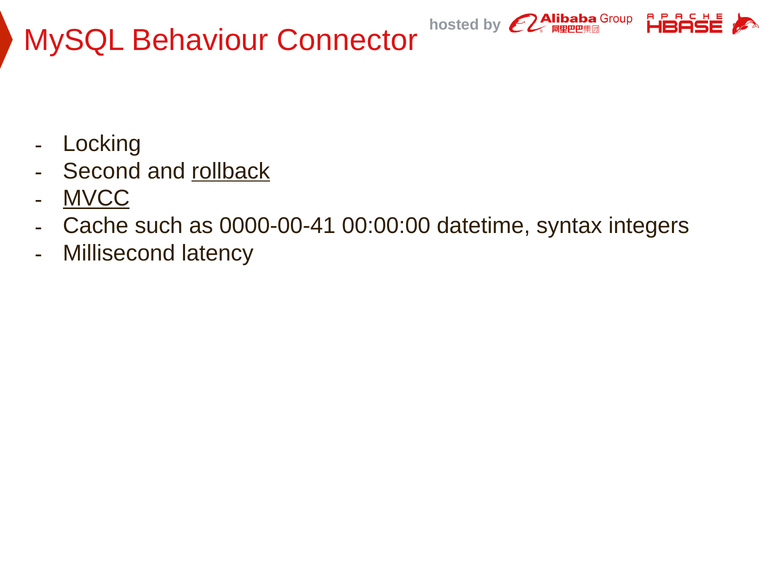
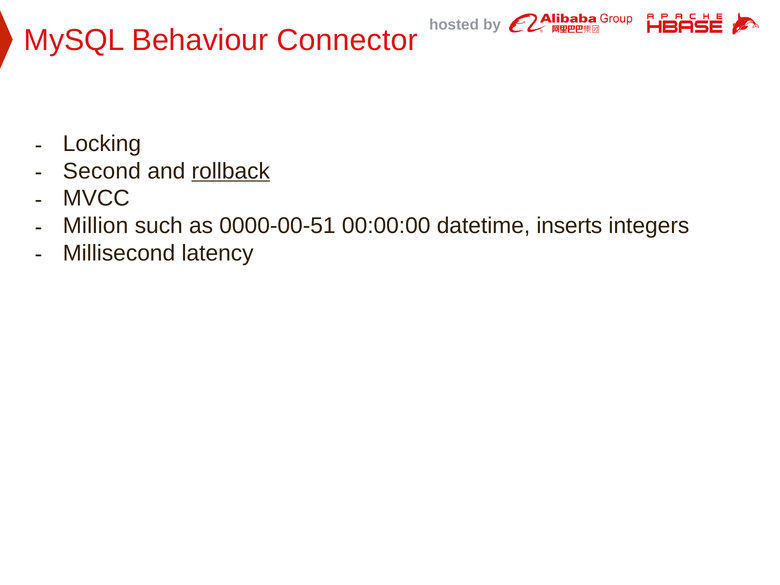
MVCC underline: present -> none (96, 198)
Cache: Cache -> Million (96, 226)
0000-00-41: 0000-00-41 -> 0000-00-51 (277, 226)
syntax: syntax -> inserts (569, 226)
